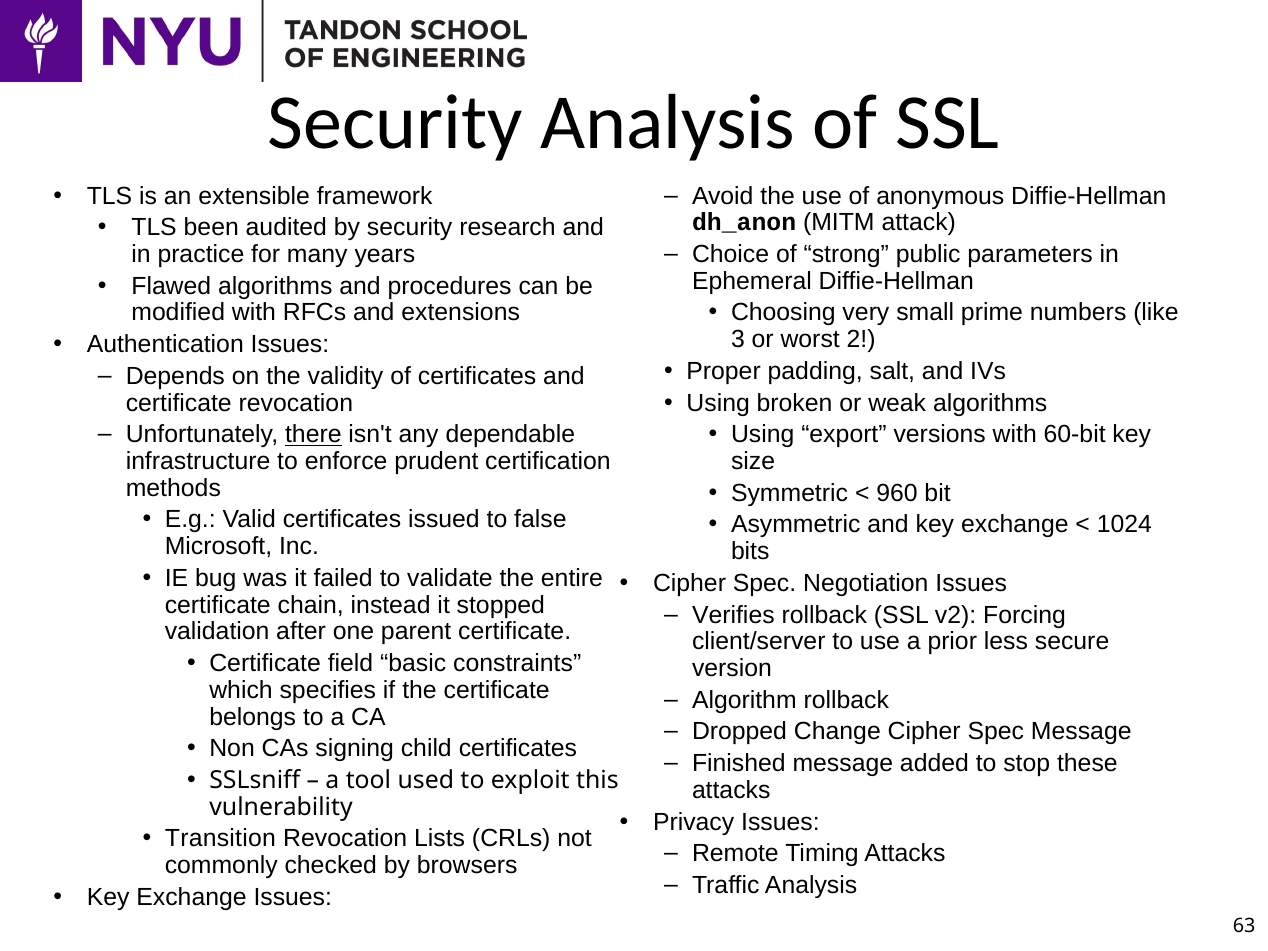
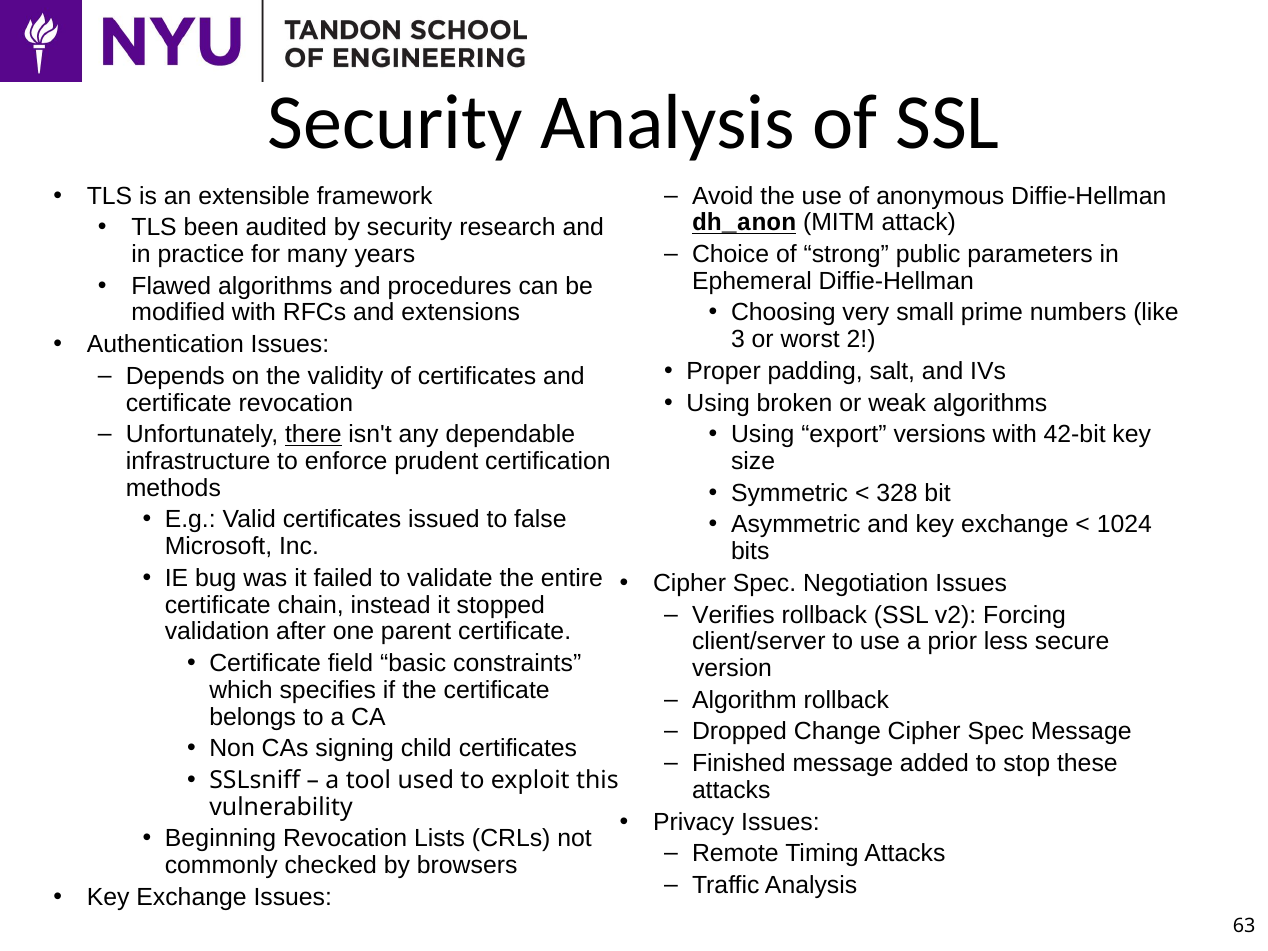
dh_anon underline: none -> present (744, 223)
60-bit: 60-bit -> 42-bit (1075, 435)
960: 960 -> 328 (897, 493)
Transition: Transition -> Beginning (220, 839)
